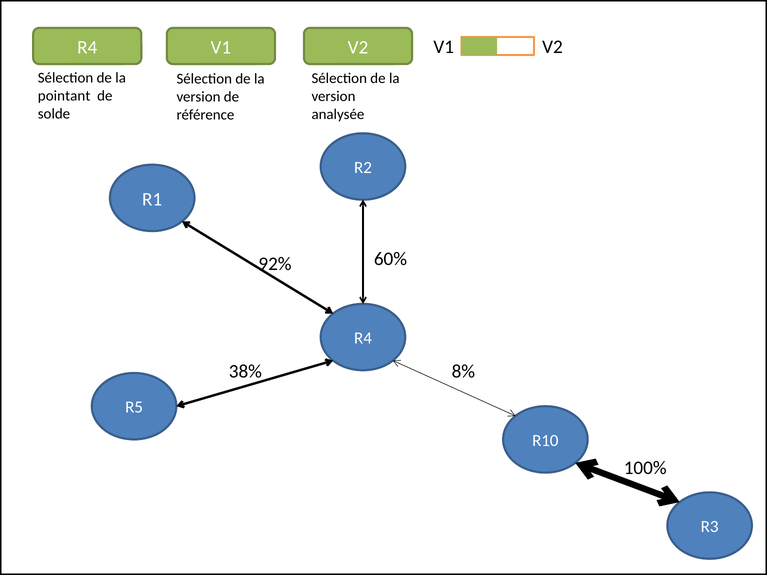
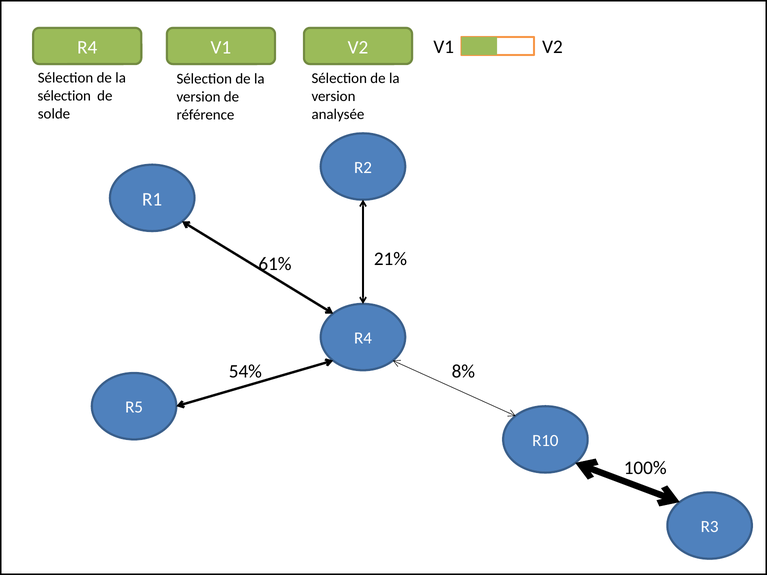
pointant: pointant -> sélection (64, 96)
60%: 60% -> 21% (390, 259)
92%: 92% -> 61% (275, 264)
38%: 38% -> 54% (245, 372)
